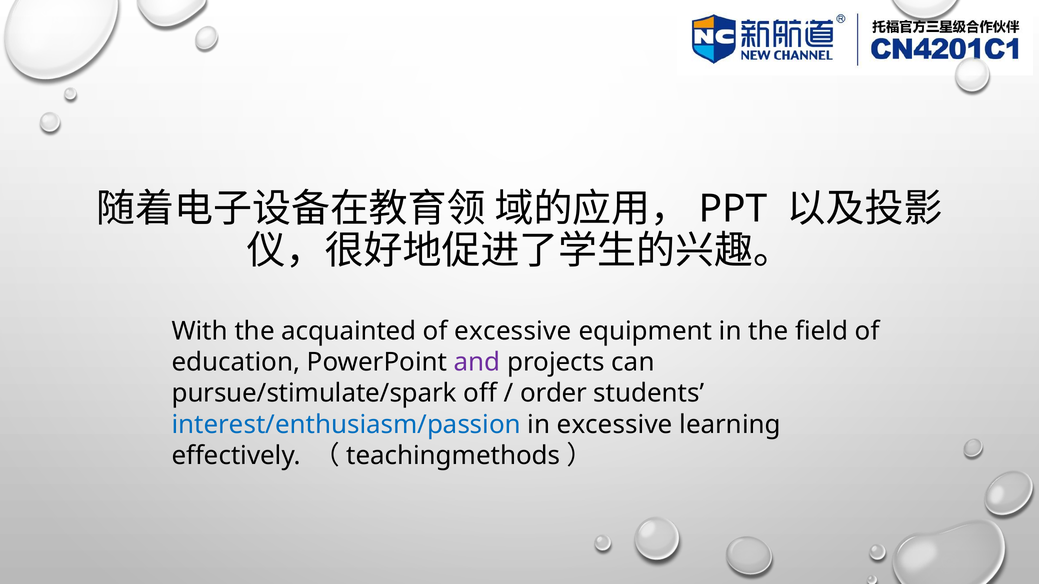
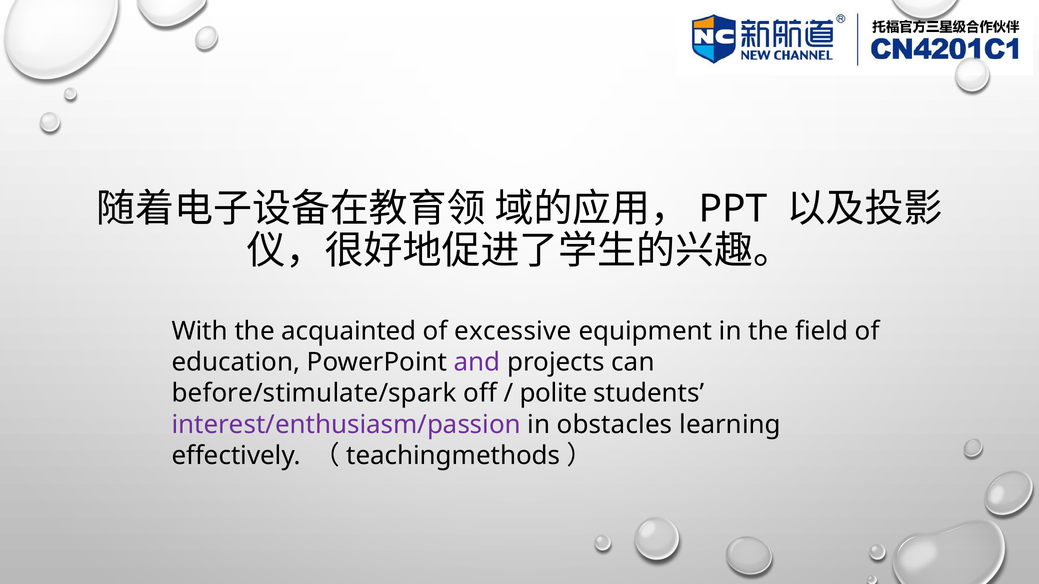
pursue/stimulate/spark: pursue/stimulate/spark -> before/stimulate/spark (314, 394)
order: order -> polite (554, 394)
interest/enthusiasm/passion colour: blue -> purple (346, 425)
in excessive: excessive -> obstacles (615, 425)
